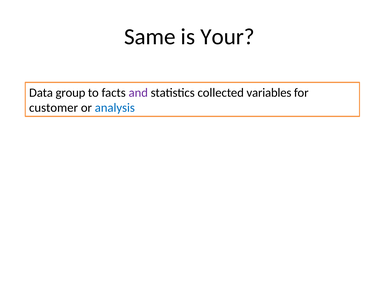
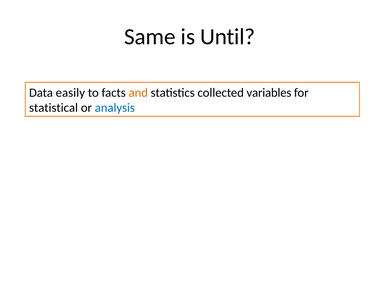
Your: Your -> Until (228, 37)
group: group -> easily (70, 93)
and colour: purple -> orange (138, 93)
customer: customer -> statistical (54, 108)
